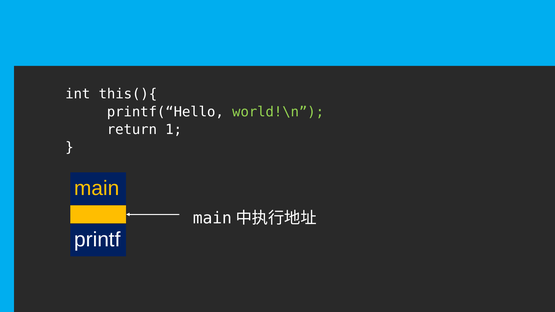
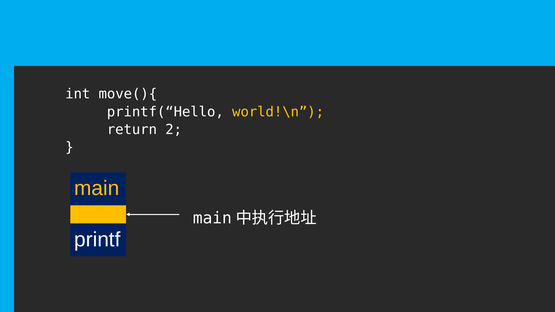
this(){: this(){ -> move(){ (128, 94)
world!\n colour: light green -> yellow (278, 112)
1: 1 -> 2 (174, 130)
